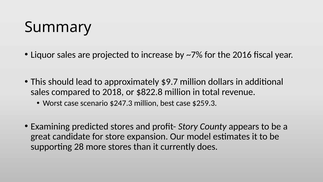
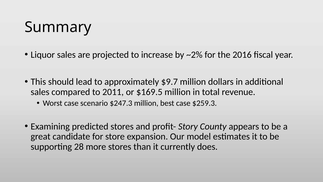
~7%: ~7% -> ~2% (194, 55)
2018: 2018 -> 2011 (113, 92)
$822.8: $822.8 -> $169.5 (149, 92)
